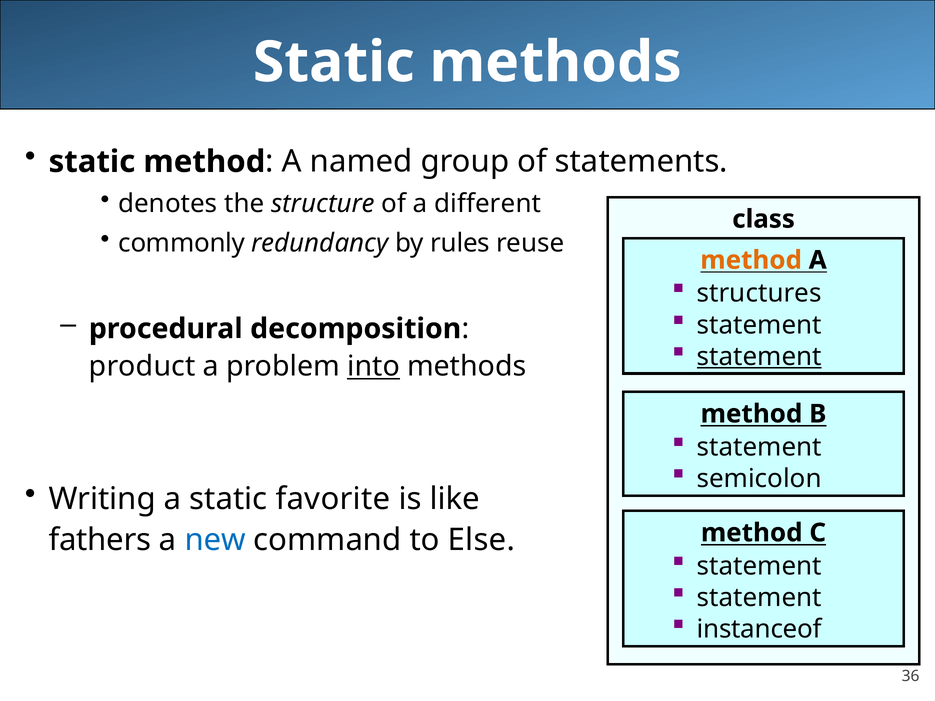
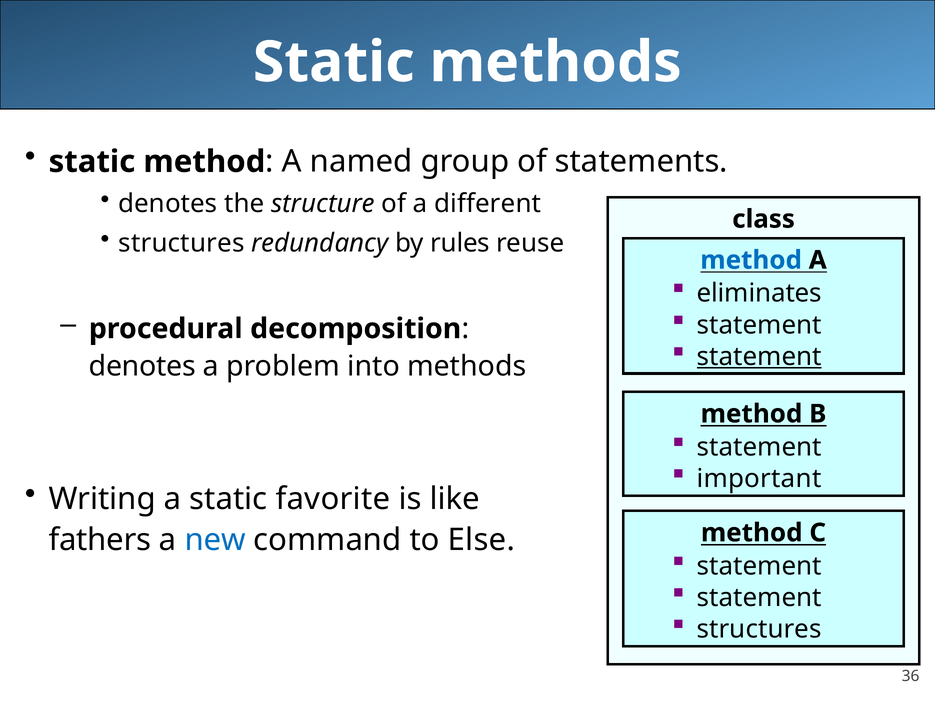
commonly: commonly -> structures (181, 243)
method colour: orange -> blue (751, 260)
structures: structures -> eliminates (759, 293)
product: product -> denotes (142, 367)
into underline: present -> none (374, 367)
semicolon: semicolon -> important (759, 479)
instanceof: instanceof -> structures (759, 630)
